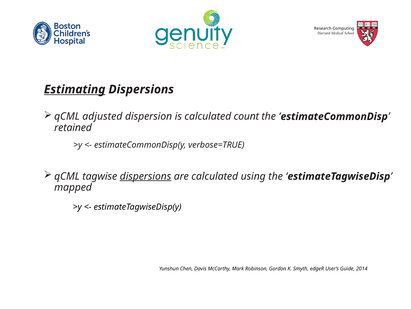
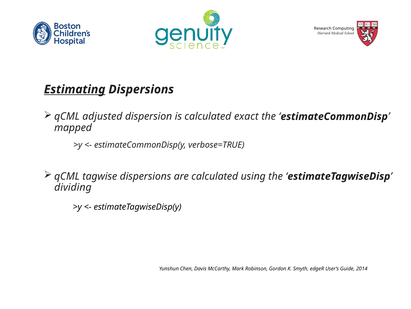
count: count -> exact (246, 116)
retained: retained -> mapped (73, 127)
dispersions underline: present -> none (146, 176)
mapped: mapped -> dividing (73, 187)
